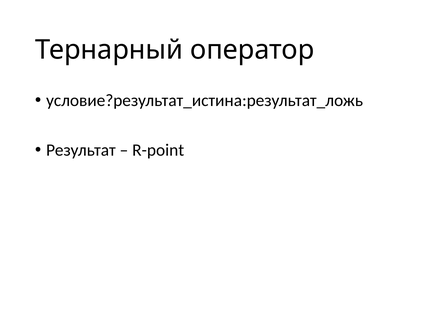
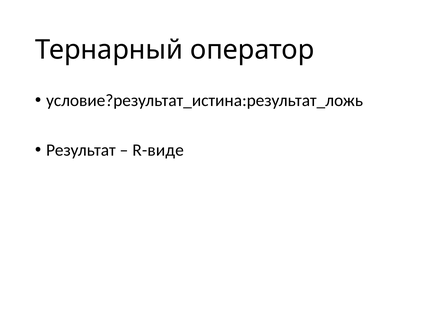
R-point: R-point -> R-виде (158, 150)
